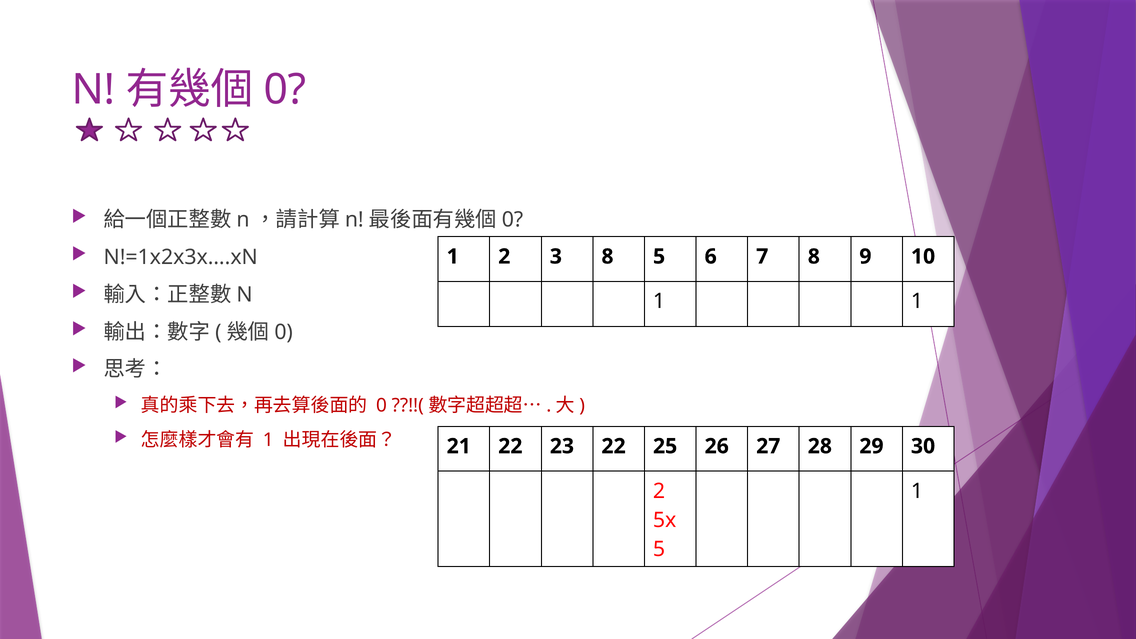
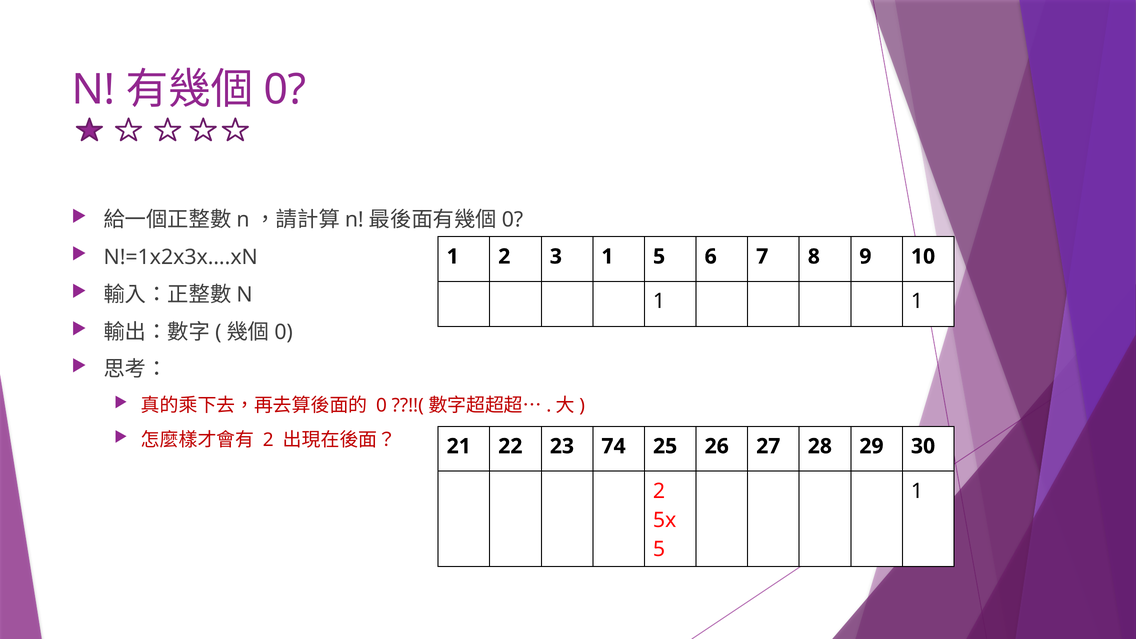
3 8: 8 -> 1 (607, 257)
1: 1 -> 2 (268, 440)
23 22: 22 -> 74 (614, 446)
